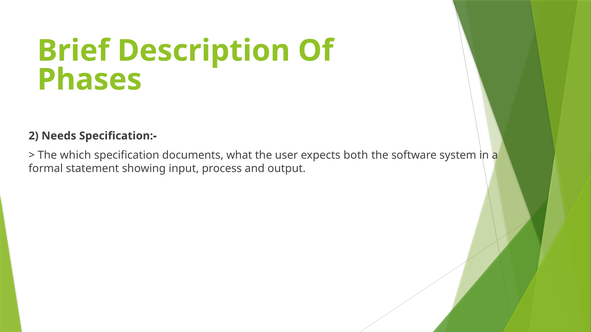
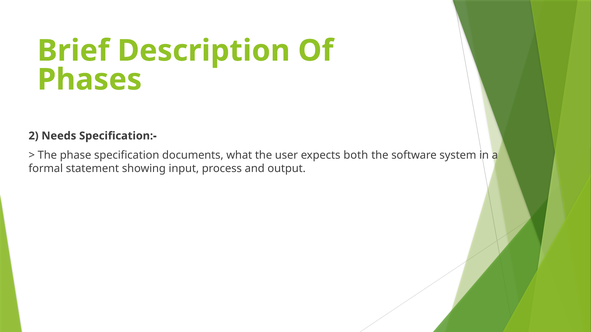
which: which -> phase (76, 155)
